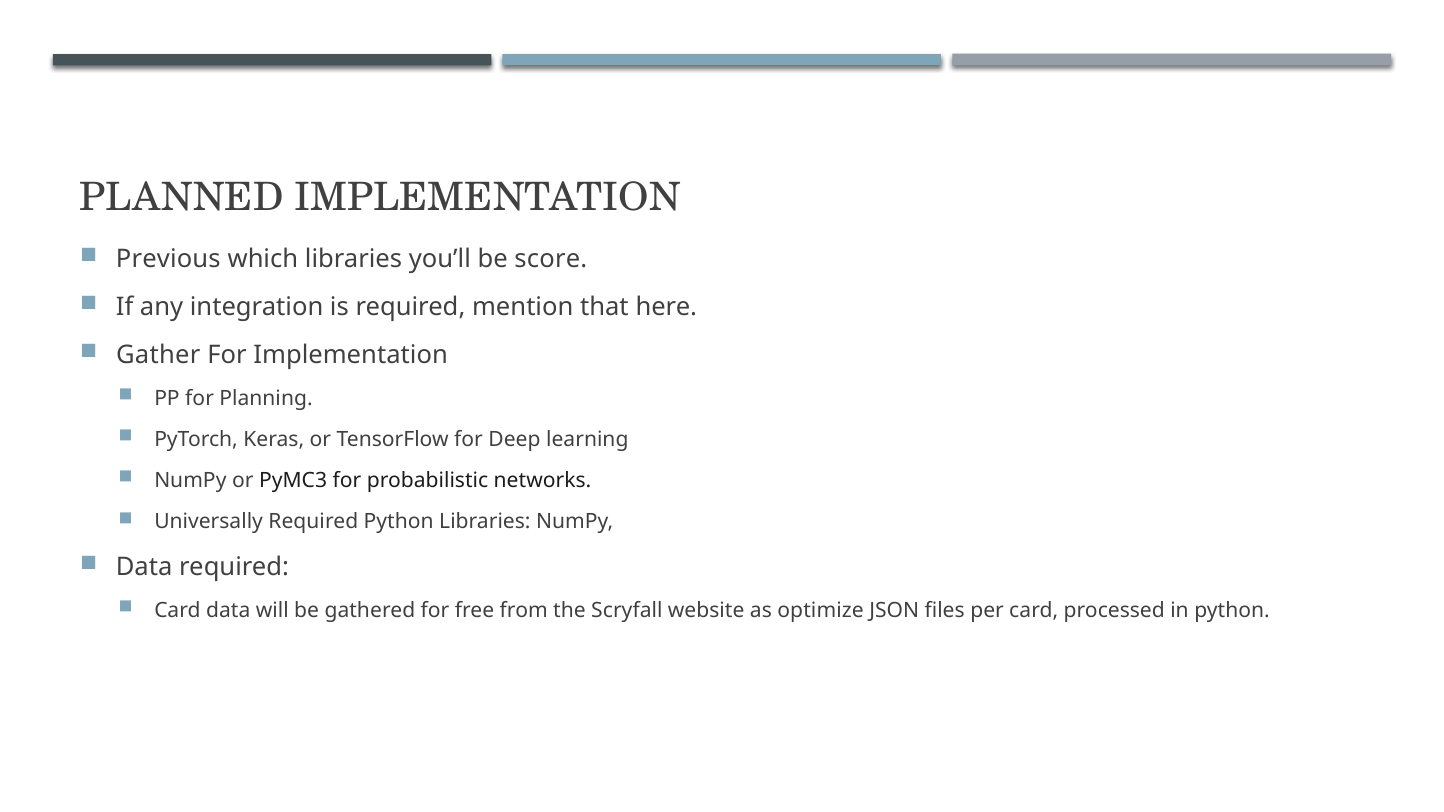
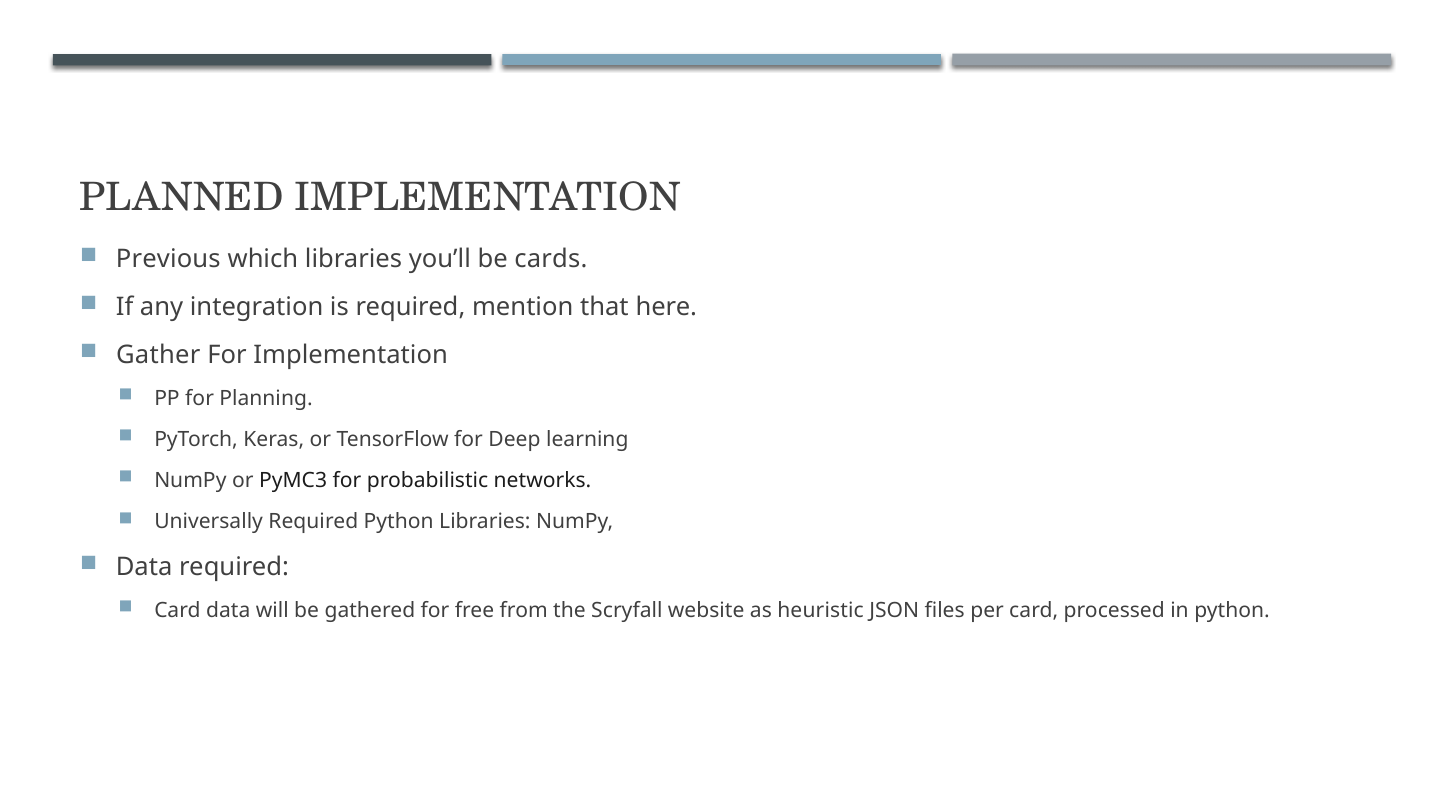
score: score -> cards (551, 260)
optimize: optimize -> heuristic (821, 611)
